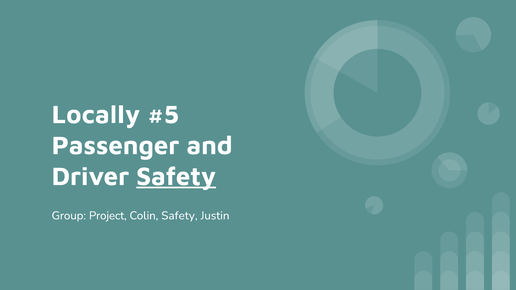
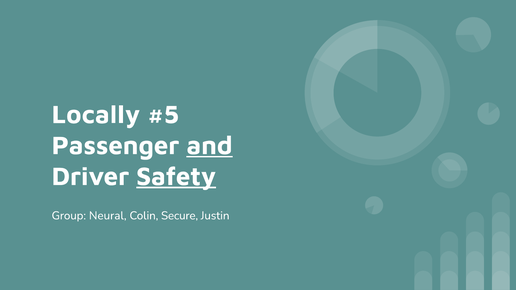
and underline: none -> present (210, 146)
Project: Project -> Neural (108, 216)
Colin Safety: Safety -> Secure (180, 216)
